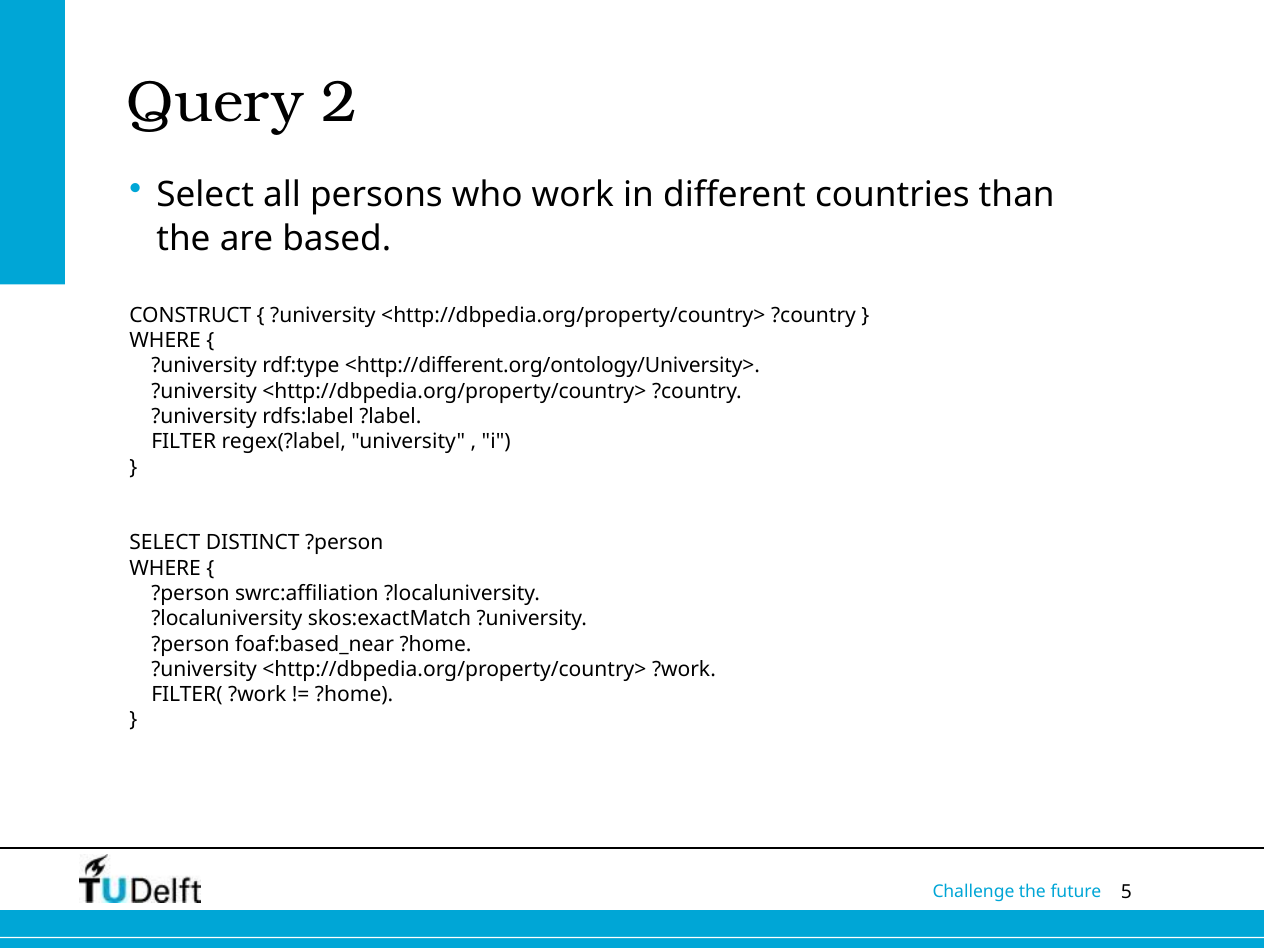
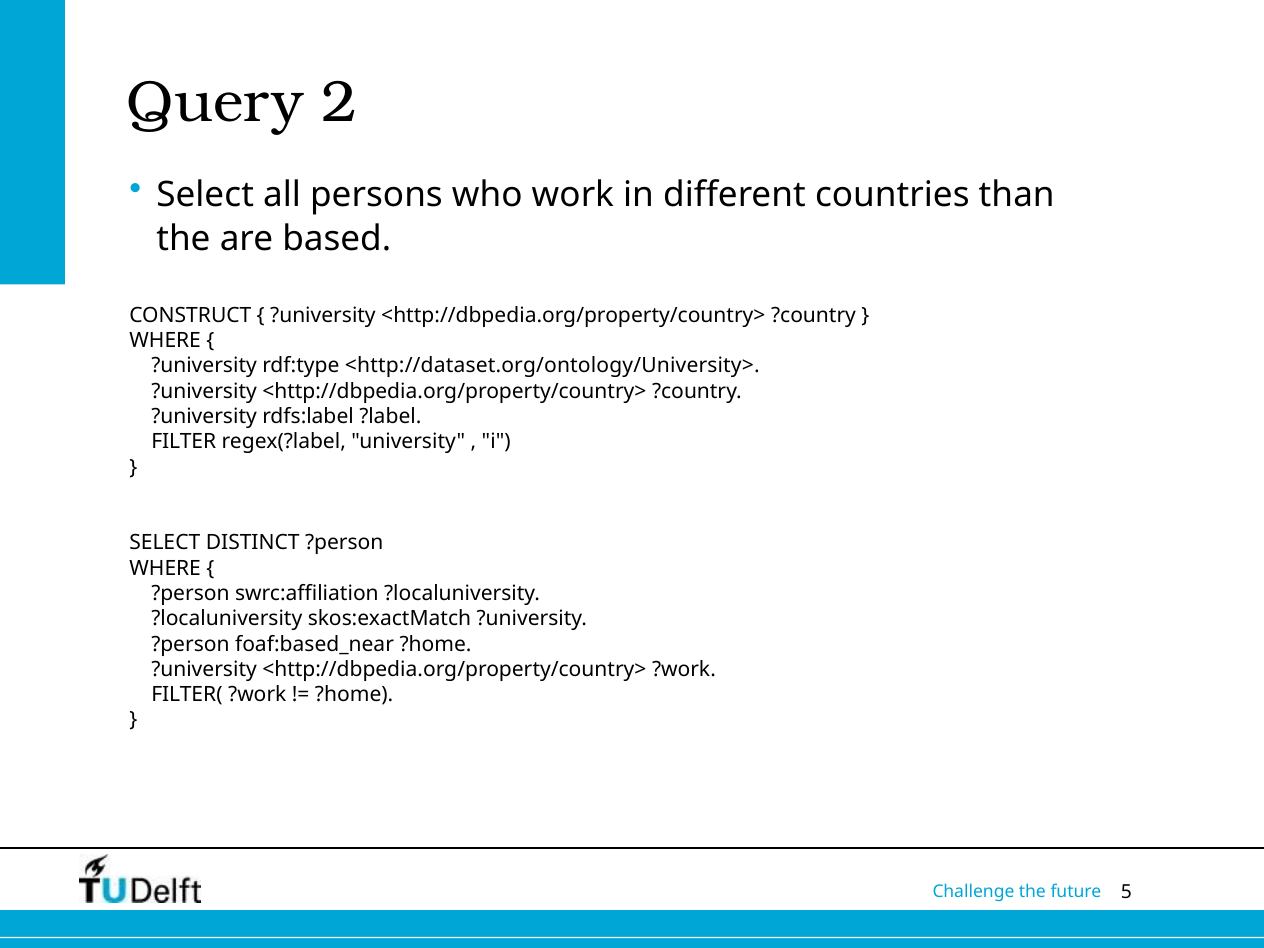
<http://different.org/ontology/University>: <http://different.org/ontology/University> -> <http://dataset.org/ontology/University> (552, 366)
